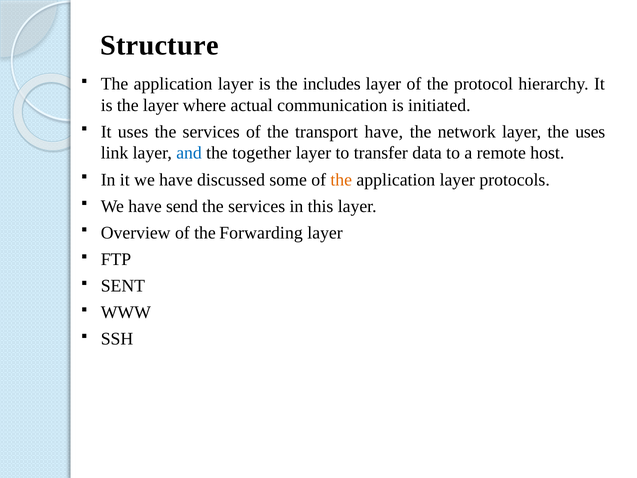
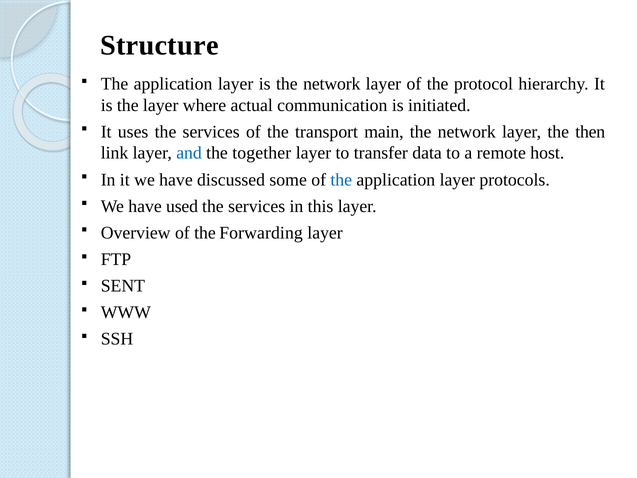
is the includes: includes -> network (332, 84)
transport have: have -> main (384, 132)
the uses: uses -> then (590, 132)
the colour: orange -> blue (341, 180)
send: send -> used (182, 206)
